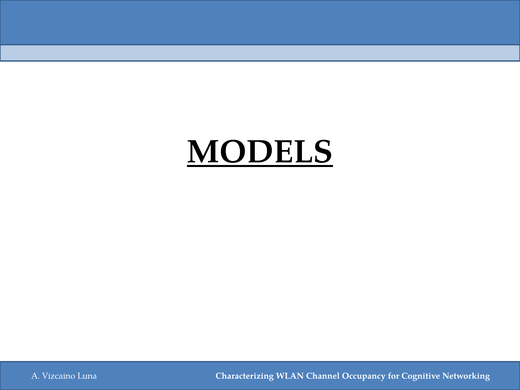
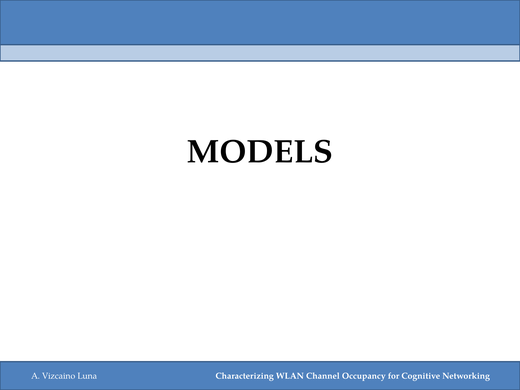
MODELS underline: present -> none (260, 152)
